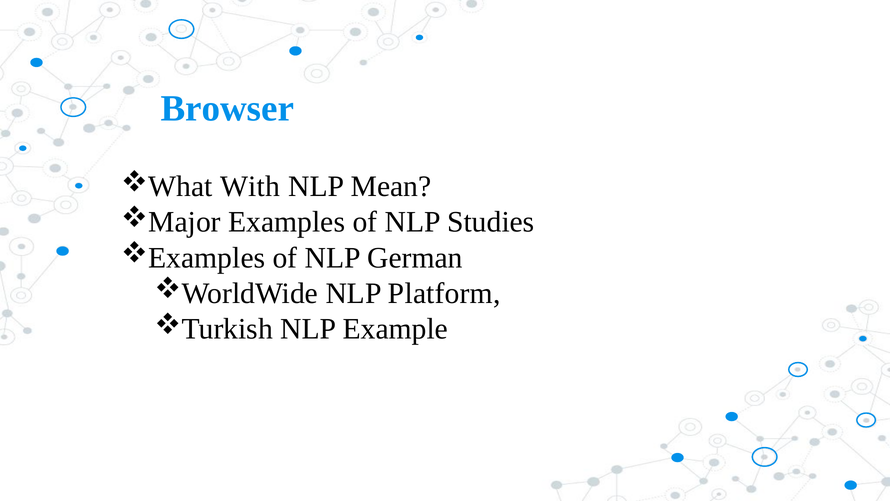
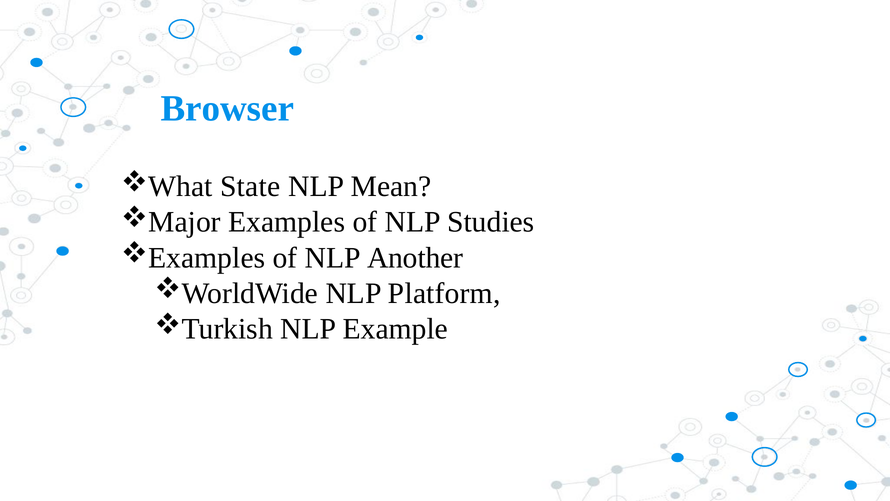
With: With -> State (250, 186)
German: German -> Another (415, 258)
